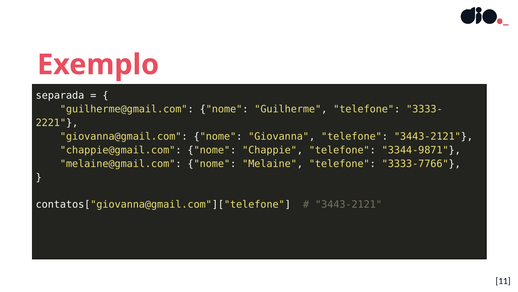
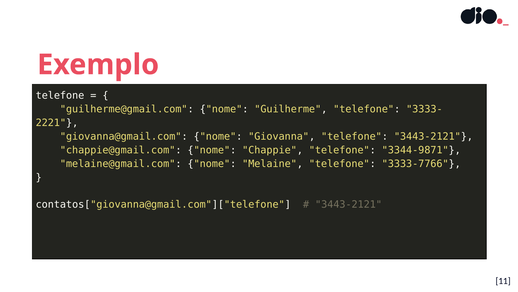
separada: separada -> telefone (60, 95)
